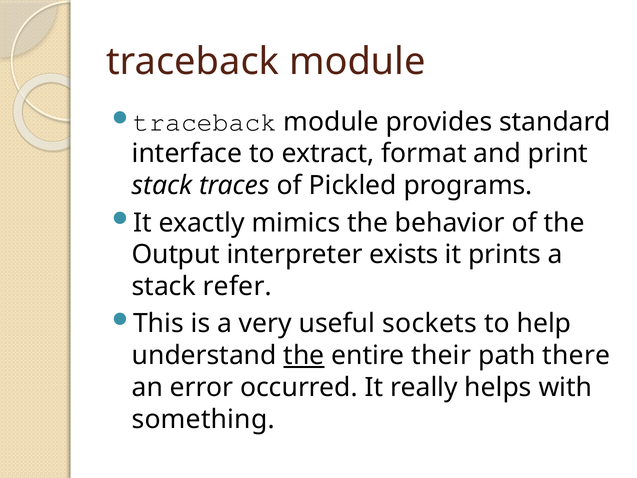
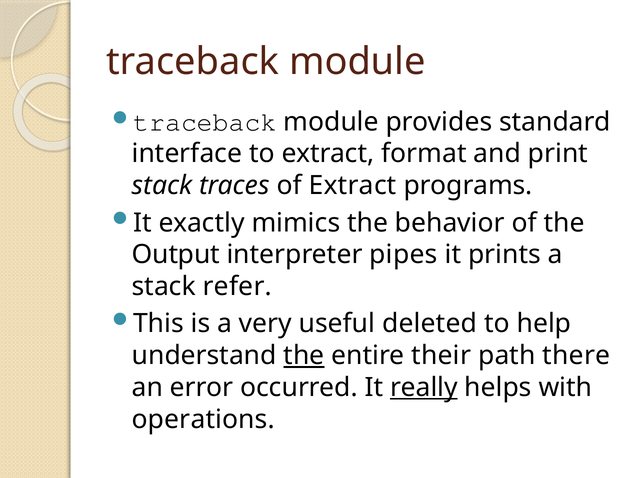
of Pickled: Pickled -> Extract (353, 185)
exists: exists -> pipes (404, 254)
sockets: sockets -> deleted (430, 324)
really underline: none -> present (424, 387)
something: something -> operations (203, 419)
